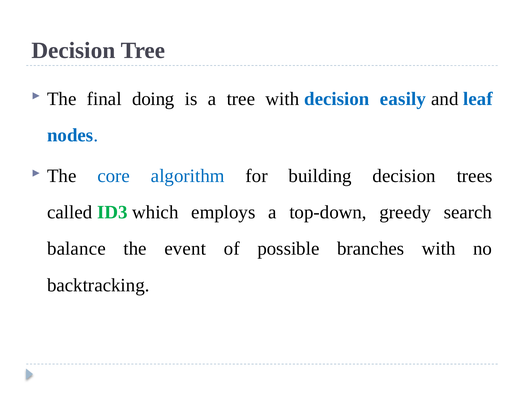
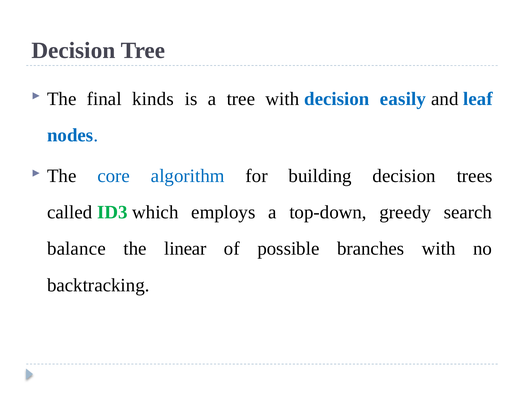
doing: doing -> kinds (153, 99)
event: event -> linear (185, 249)
